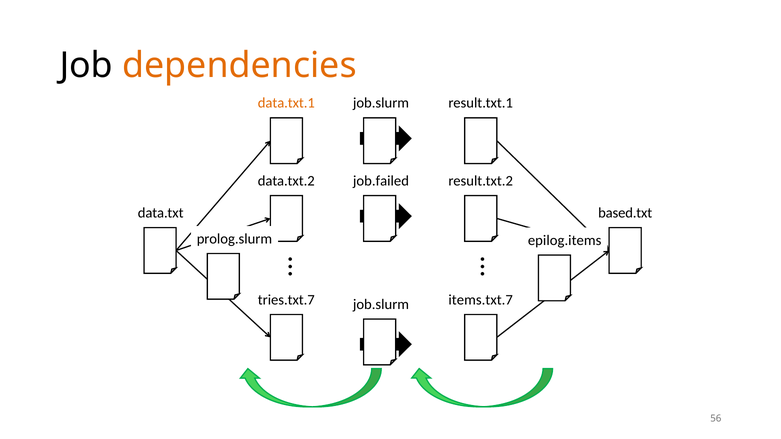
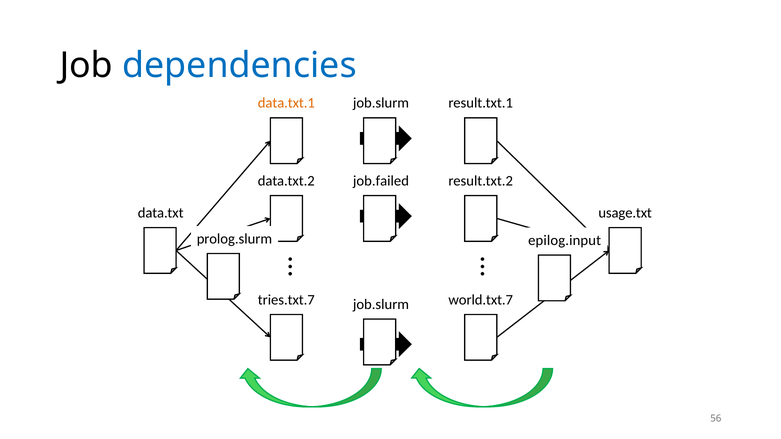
dependencies colour: orange -> blue (240, 66)
based.txt: based.txt -> usage.txt (625, 213)
epilog.items: epilog.items -> epilog.input (565, 240)
items.txt.7: items.txt.7 -> world.txt.7 (481, 300)
